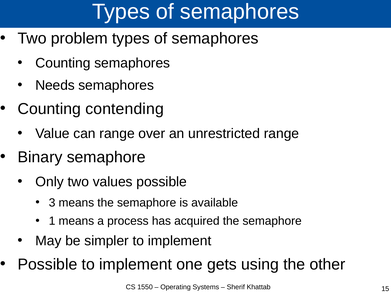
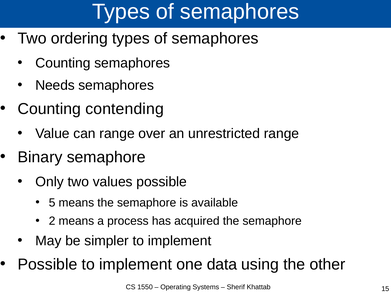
problem: problem -> ordering (79, 38)
3: 3 -> 5 (52, 202)
1: 1 -> 2 (52, 220)
gets: gets -> data (222, 264)
